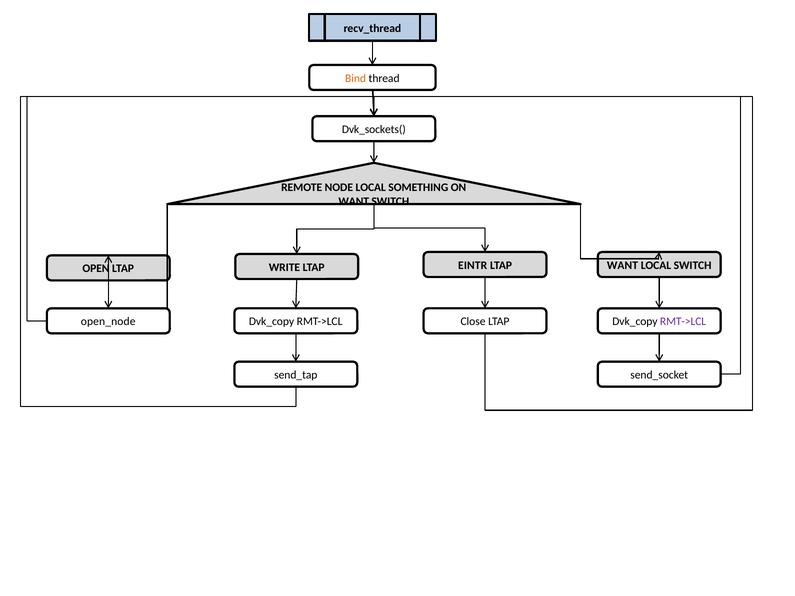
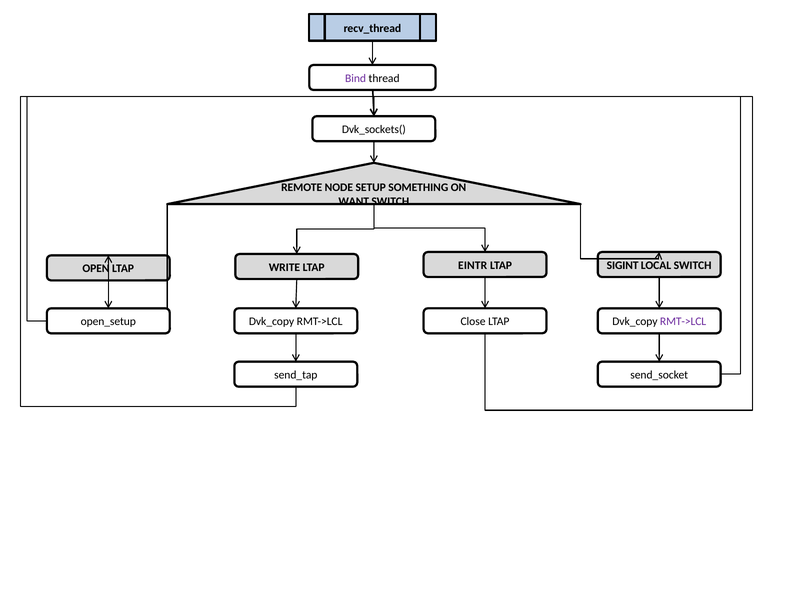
Bind colour: orange -> purple (356, 78)
NODE LOCAL: LOCAL -> SETUP (371, 188)
LTAP WANT: WANT -> SIGINT (623, 265)
open_node: open_node -> open_setup (108, 322)
